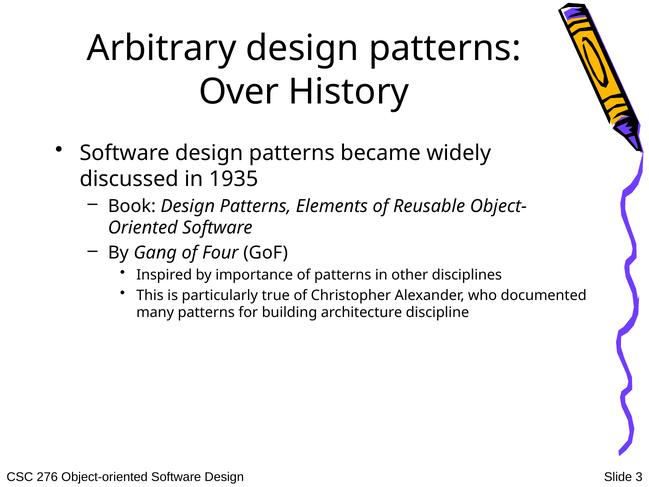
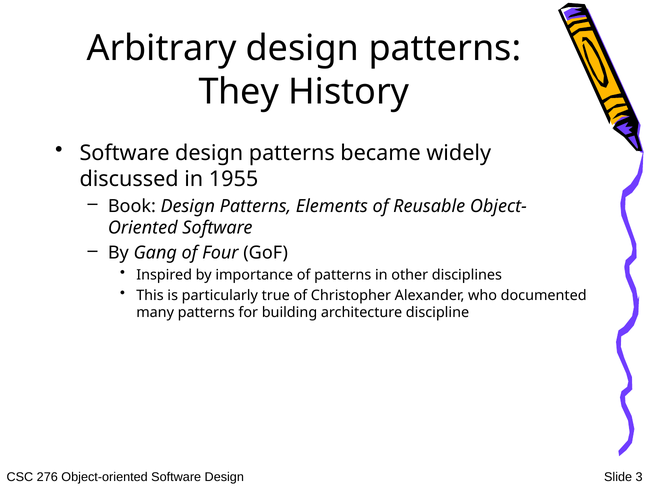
Over: Over -> They (239, 92)
1935: 1935 -> 1955 (234, 179)
